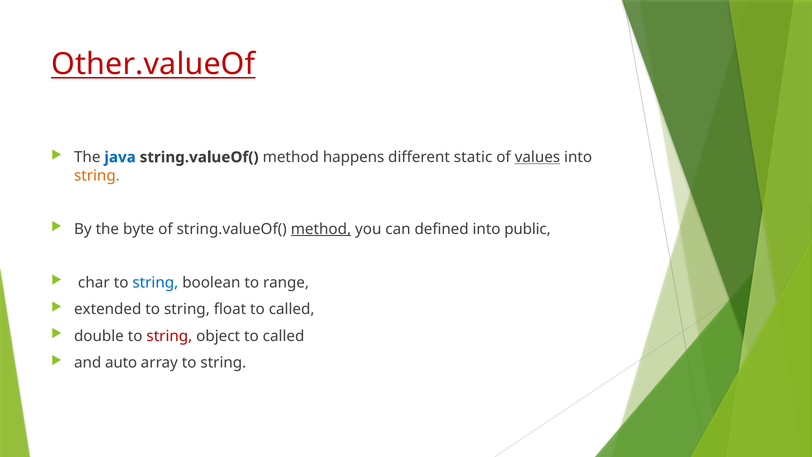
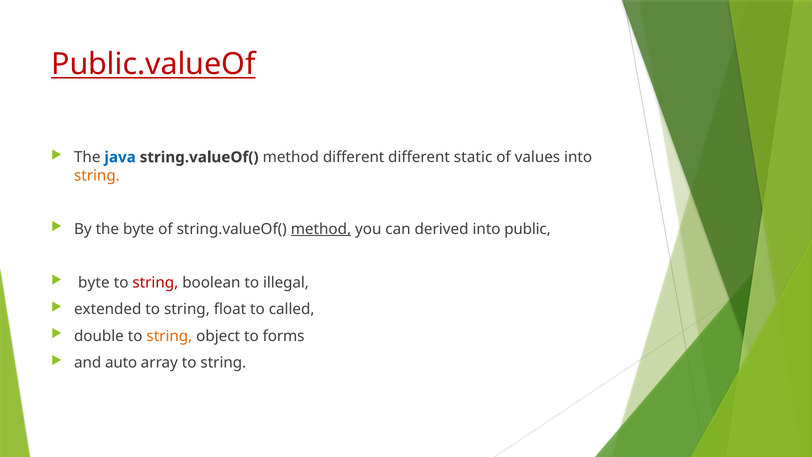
Other.valueOf: Other.valueOf -> Public.valueOf (153, 64)
method happens: happens -> different (354, 157)
values underline: present -> none (537, 157)
defined: defined -> derived (442, 229)
char: char -> byte (94, 282)
string colour: blue -> red (155, 282)
range: range -> illegal (286, 282)
string colour: red -> orange (169, 336)
object to called: called -> forms (284, 336)
